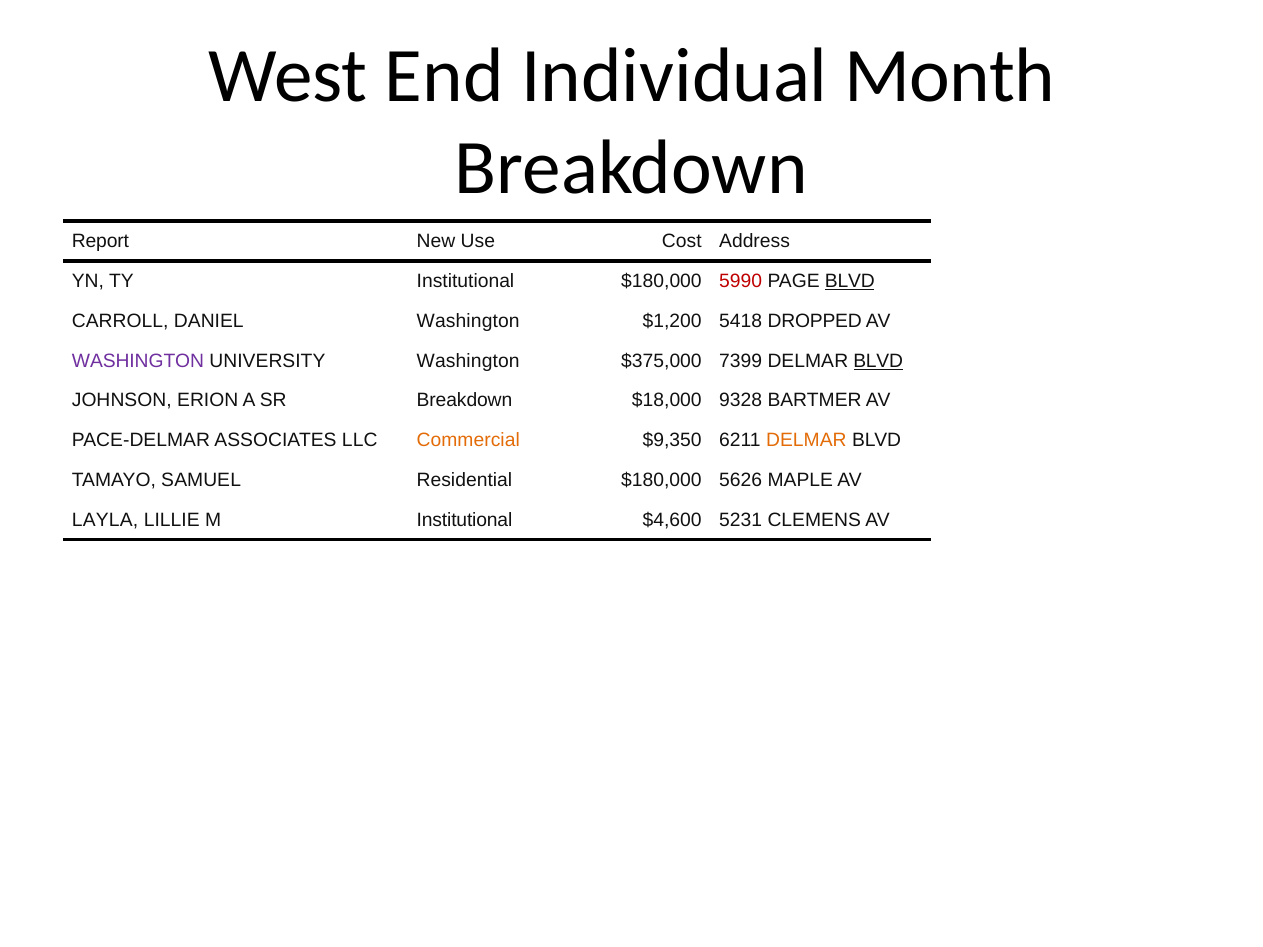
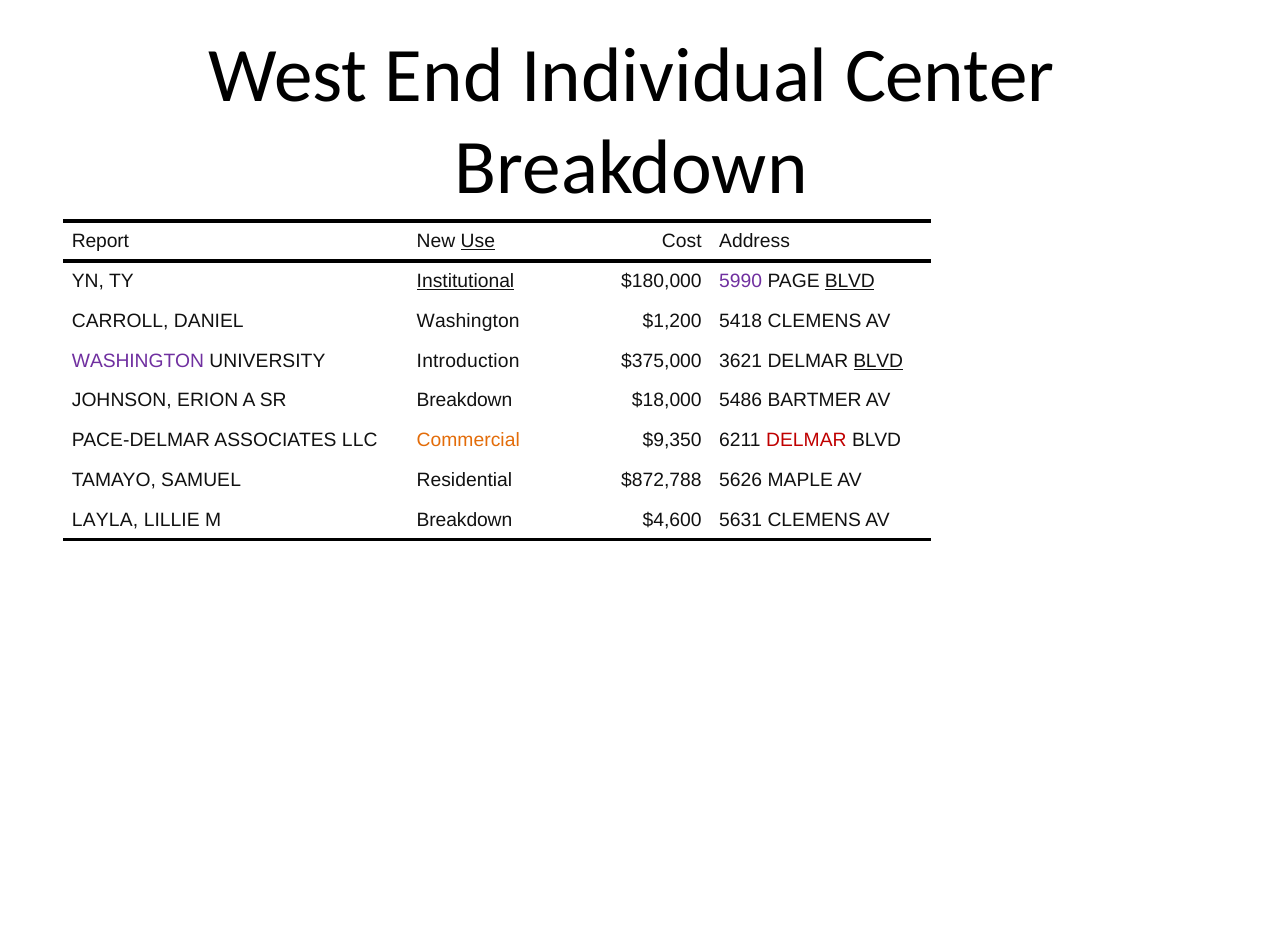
Month: Month -> Center (950, 76)
Use underline: none -> present (478, 241)
Institutional underline: none -> present (465, 281)
5990 colour: red -> purple (741, 281)
5418 DROPPED: DROPPED -> CLEMENS (815, 321)
UNIVERSITY Washington: Washington -> Introduction (468, 361)
7399: 7399 -> 3621 (741, 361)
9328: 9328 -> 5486 (741, 401)
DELMAR colour: orange -> red (806, 440)
Residential $180,000: $180,000 -> $872,788 (661, 480)
M Institutional: Institutional -> Breakdown (464, 520)
5231: 5231 -> 5631 (741, 520)
